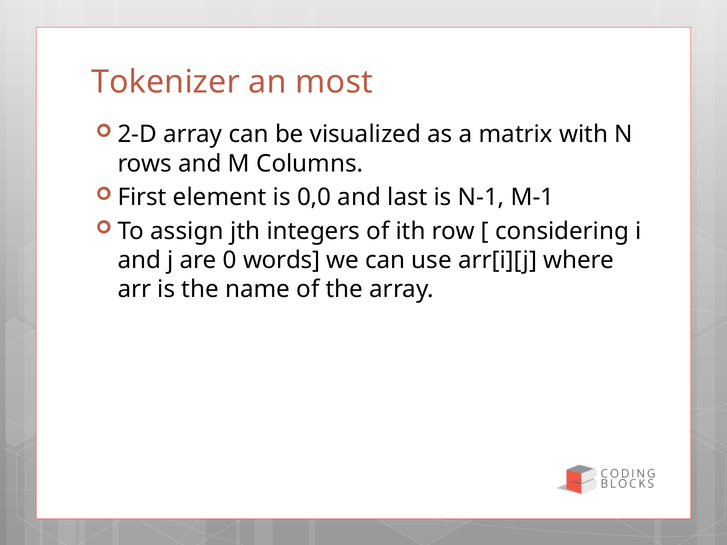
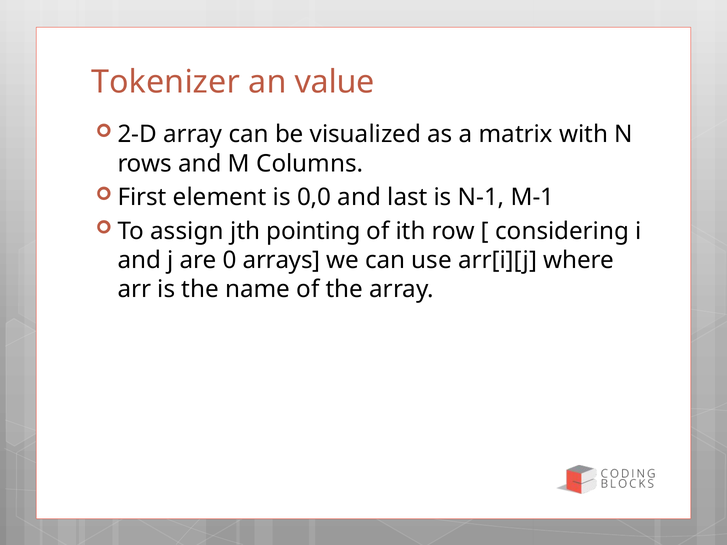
most: most -> value (335, 82)
integers: integers -> pointing (313, 231)
words: words -> arrays (282, 261)
